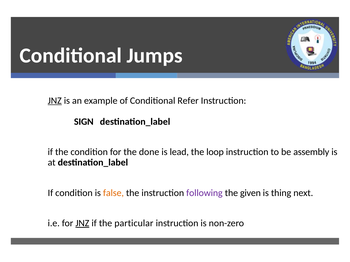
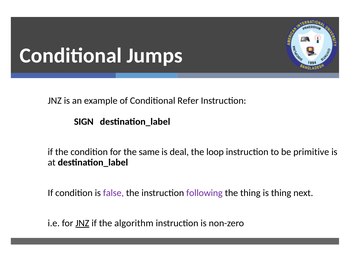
JNZ underline: present -> none (55, 101)
done: done -> same (149, 152)
lead: lead -> deal (179, 152)
assembly: assembly -> primitive (311, 152)
false colour: orange -> purple (113, 193)
the given: given -> thing (250, 193)
particular: particular -> algorithm (134, 224)
